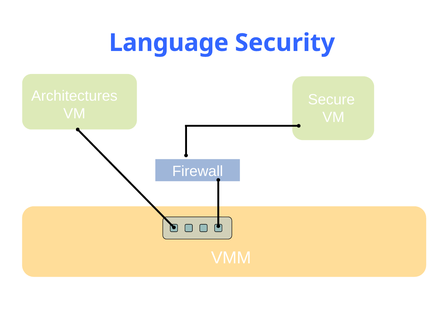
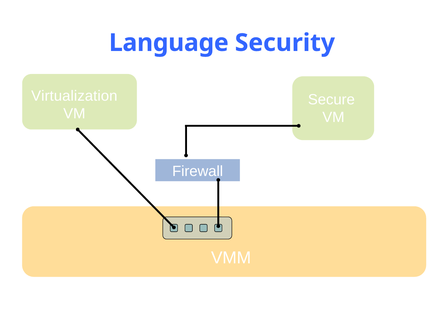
Architectures: Architectures -> Virtualization (74, 96)
